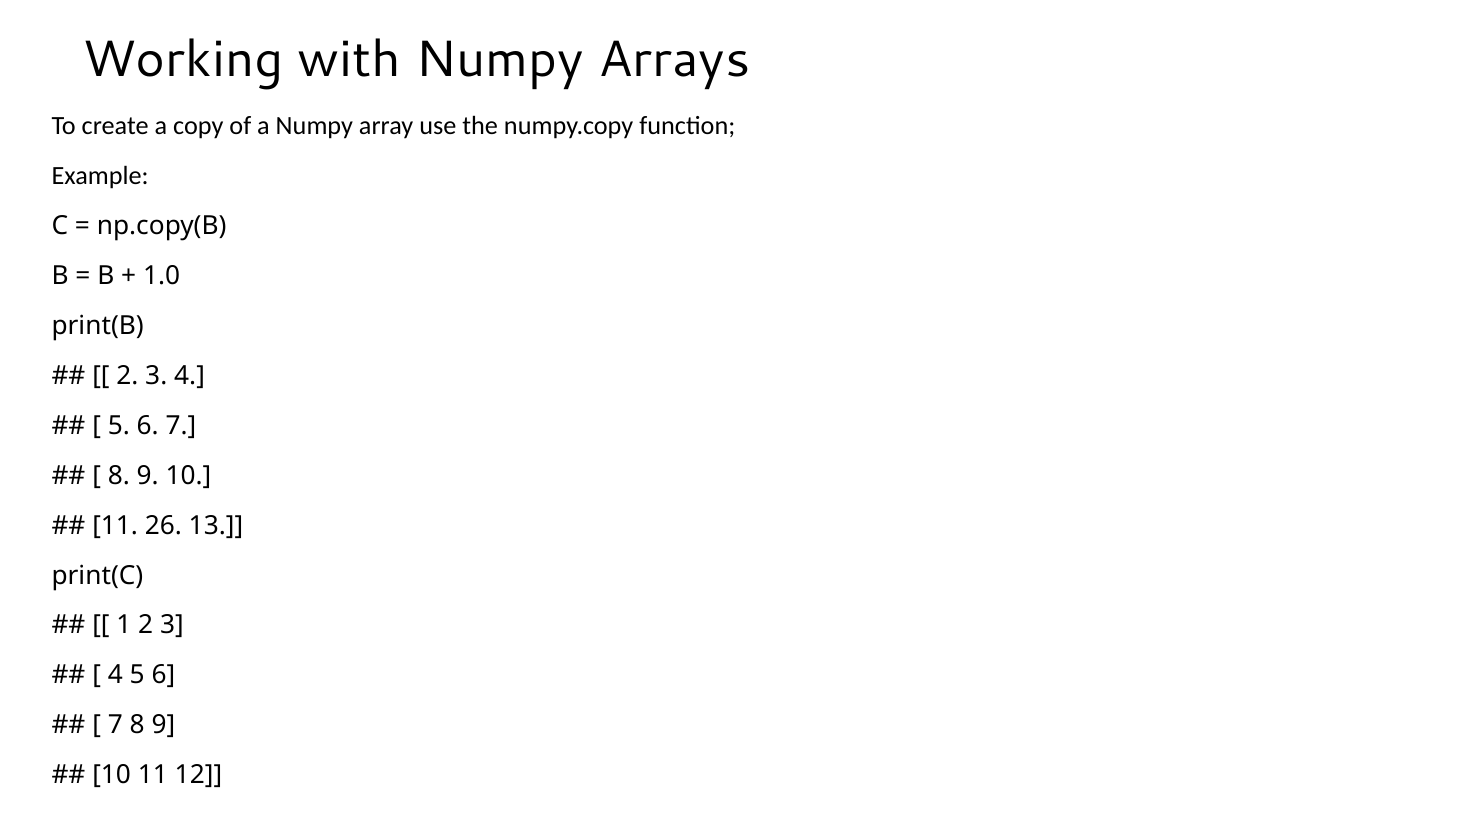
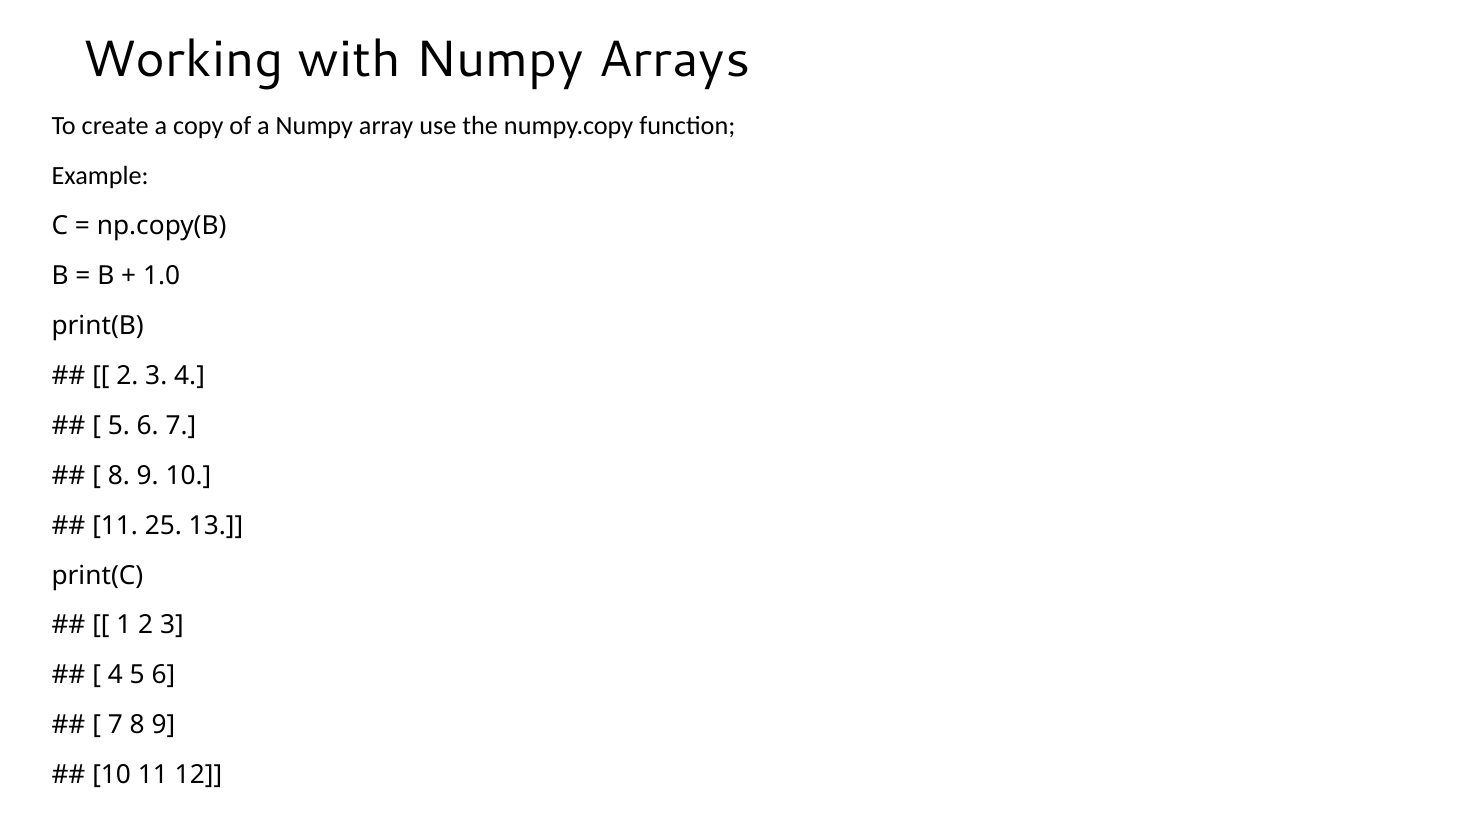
26: 26 -> 25 (163, 526)
